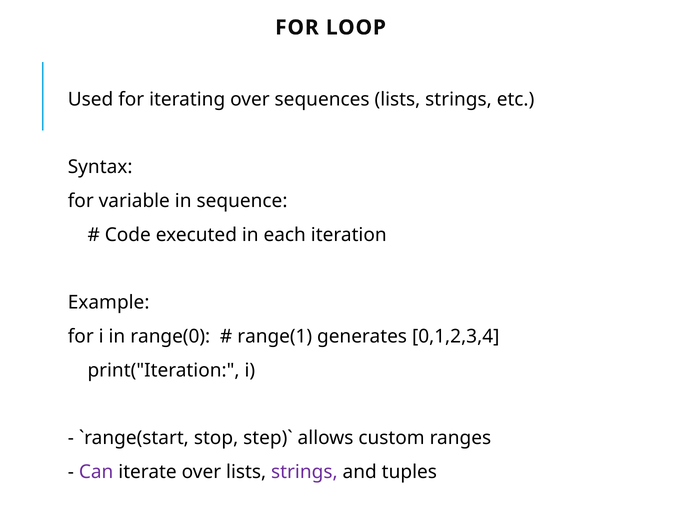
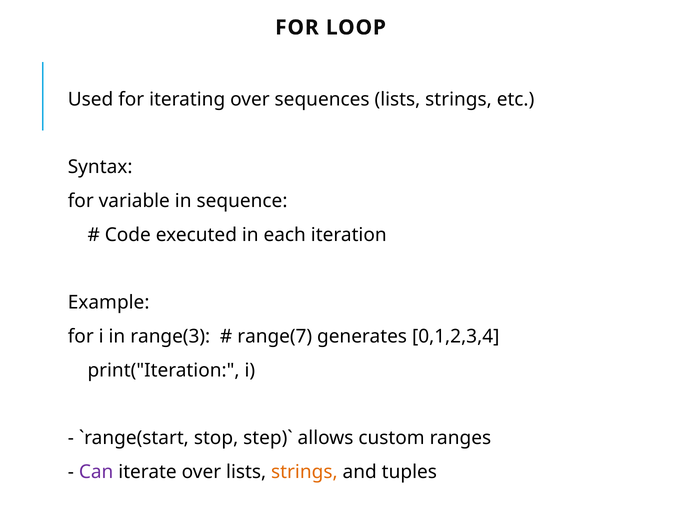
range(0: range(0 -> range(3 (170, 336)
range(1: range(1 -> range(7 (275, 336)
strings colour: purple -> orange (304, 472)
